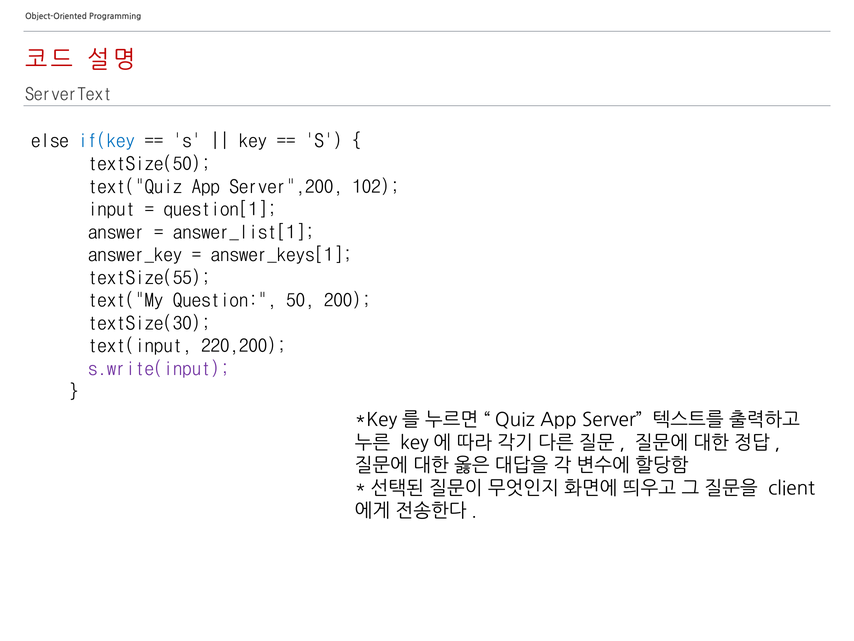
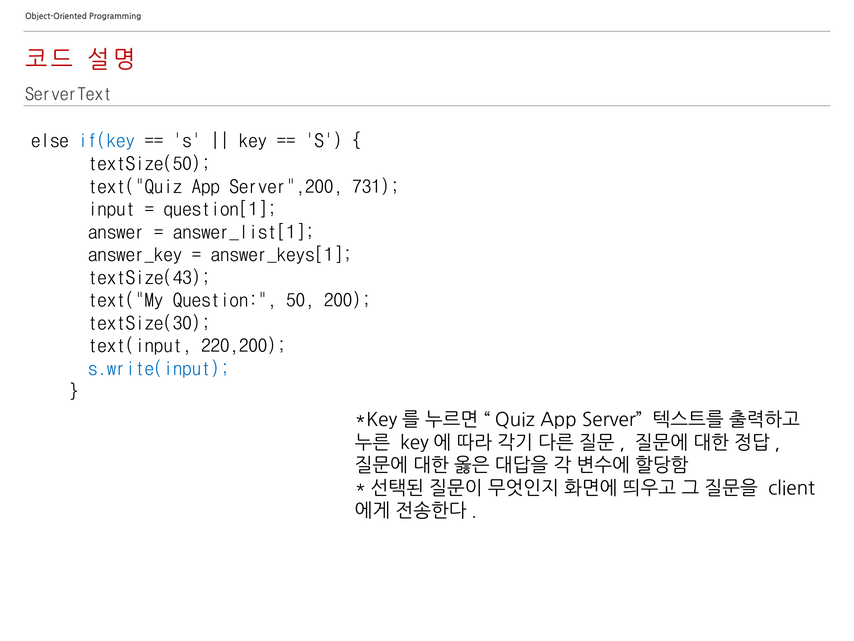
102: 102 -> 731 (376, 187)
textSize(55: textSize(55 -> textSize(43 (149, 278)
s.write(input colour: purple -> blue (159, 369)
